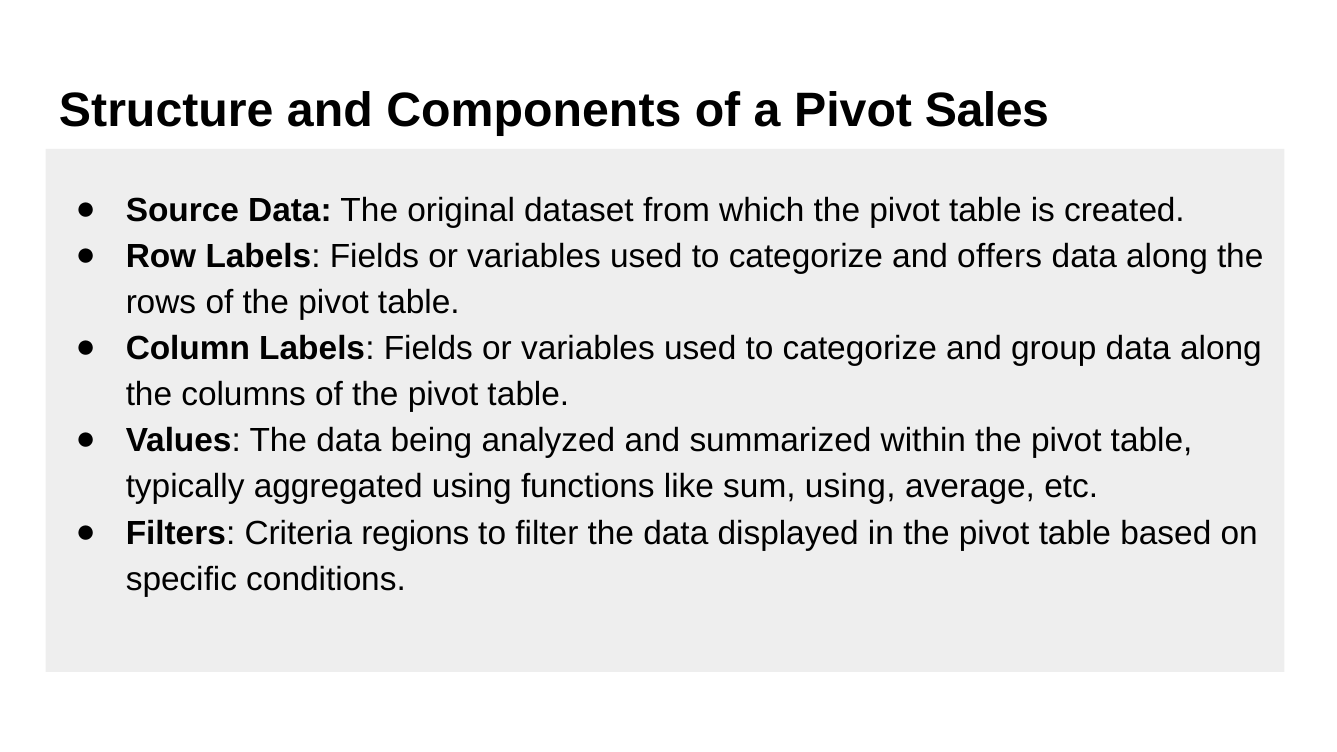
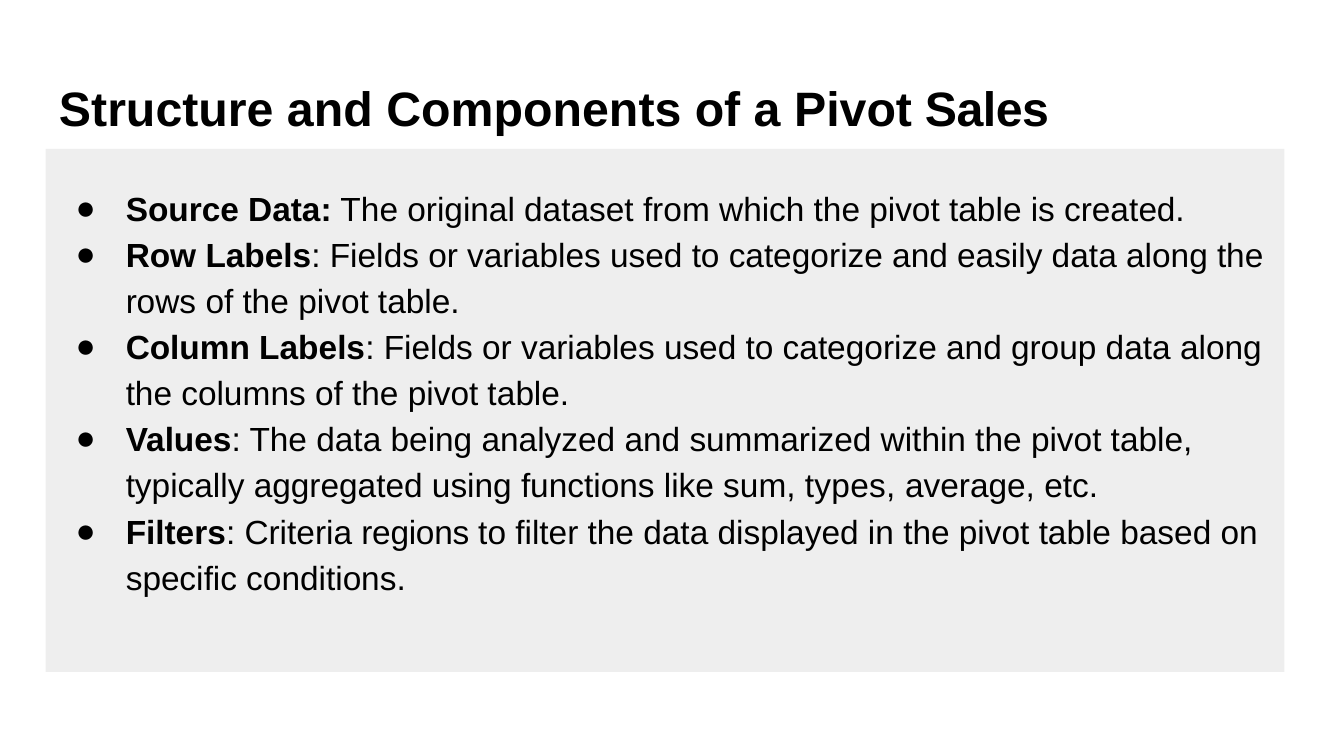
offers: offers -> easily (1000, 256)
sum using: using -> types (850, 487)
